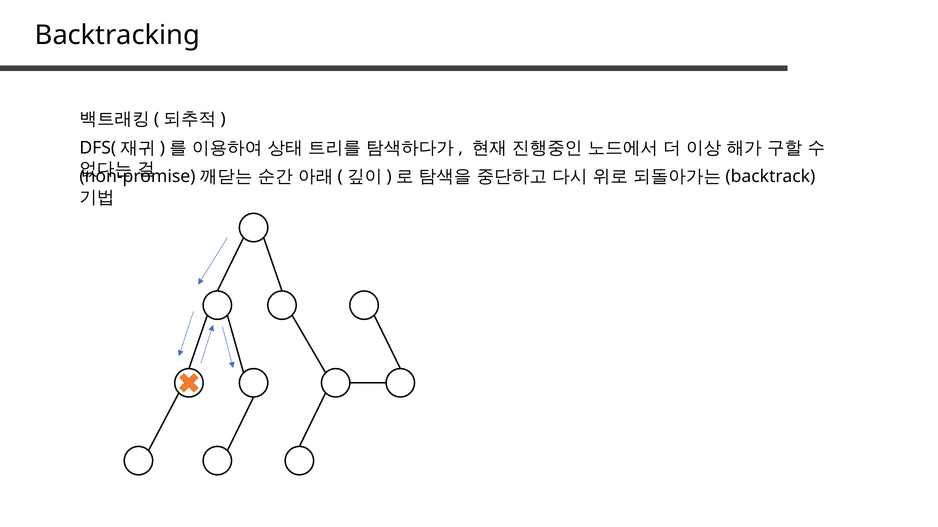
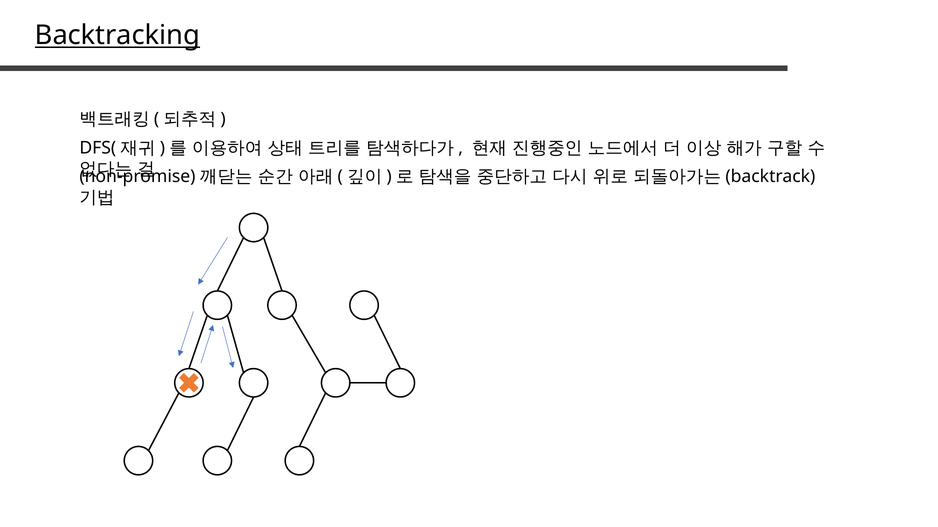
Backtracking underline: none -> present (117, 35)
